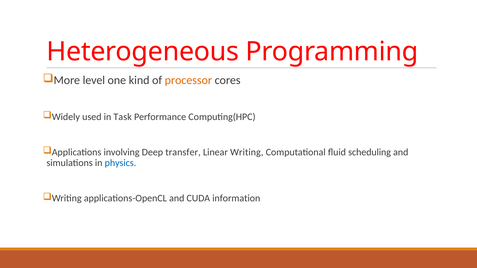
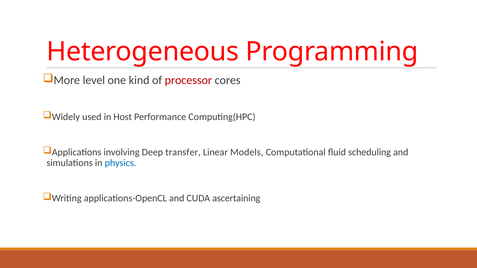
processor colour: orange -> red (188, 80)
Task: Task -> Host (123, 117)
Linear Writing: Writing -> Models (247, 152)
information: information -> ascertaining (236, 198)
